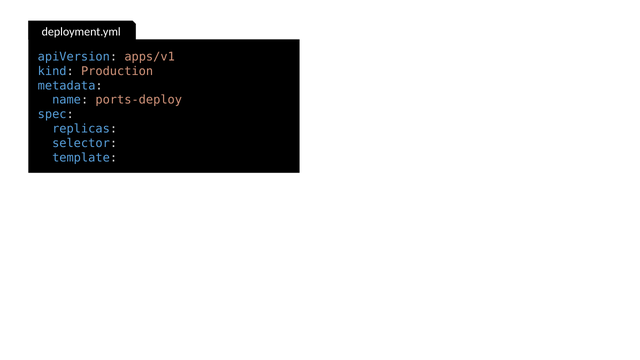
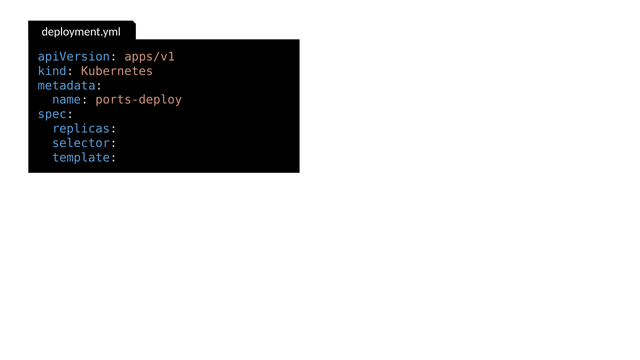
Production: Production -> Kubernetes (117, 71)
